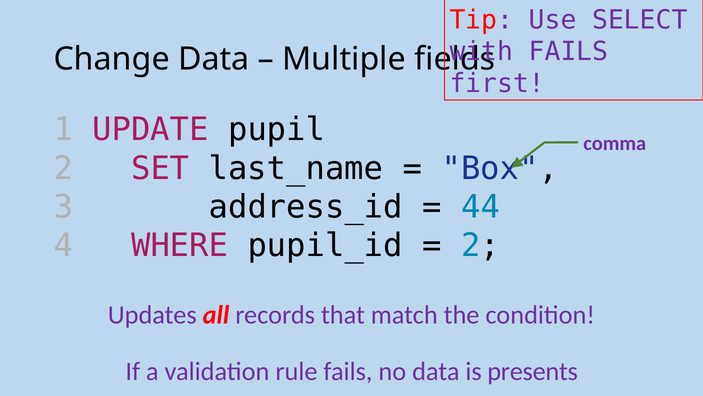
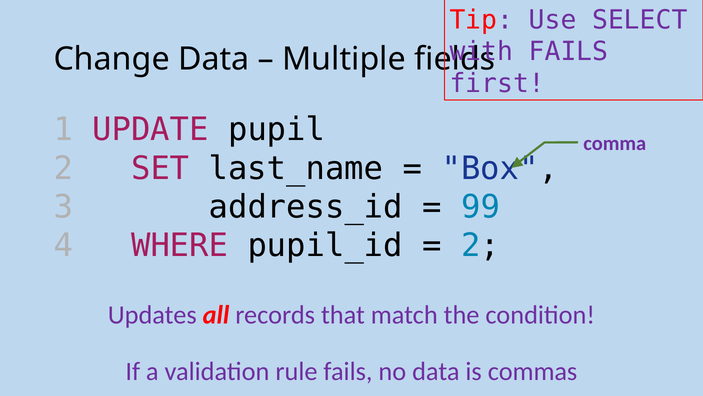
44: 44 -> 99 (481, 207)
presents: presents -> commas (533, 371)
